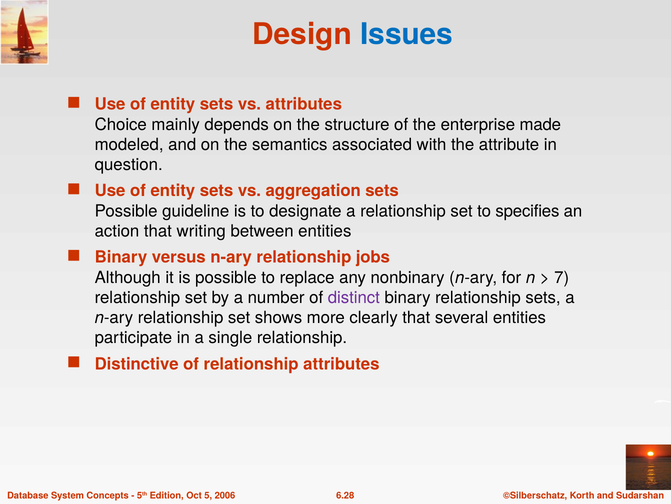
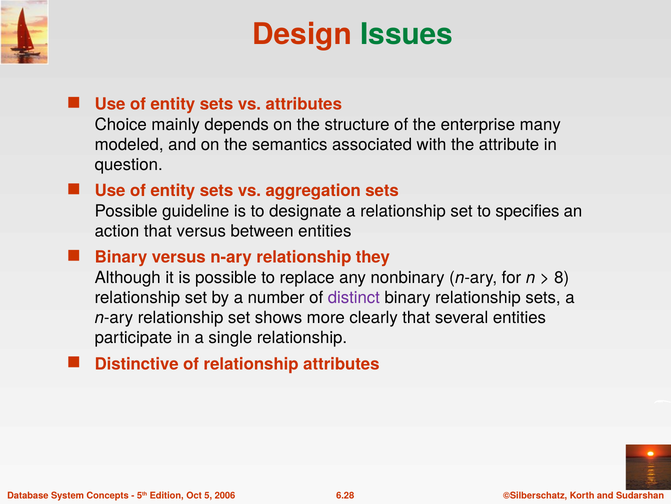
Issues colour: blue -> green (407, 34)
made: made -> many (540, 124)
that writing: writing -> versus (201, 231)
jobs: jobs -> they (373, 257)
7: 7 -> 8 (562, 277)
